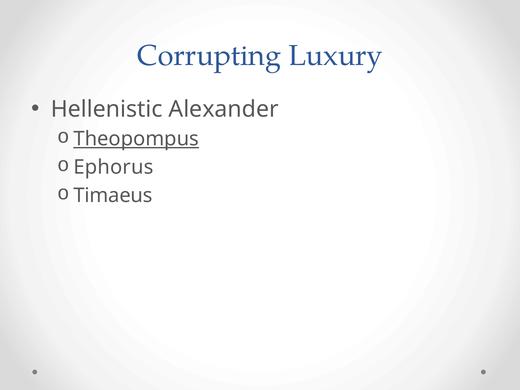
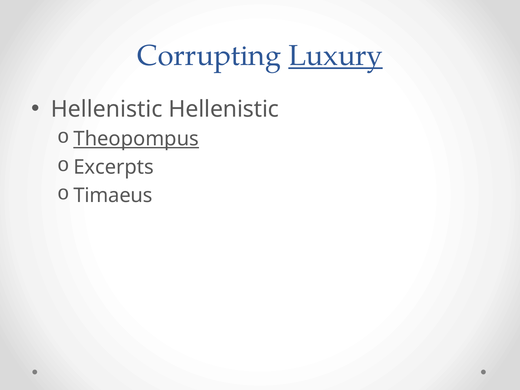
Luxury underline: none -> present (336, 56)
Hellenistic Alexander: Alexander -> Hellenistic (224, 109)
Ephorus: Ephorus -> Excerpts (114, 167)
